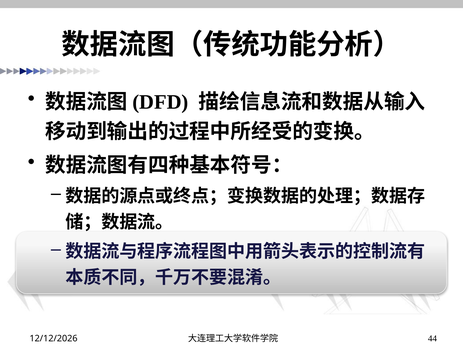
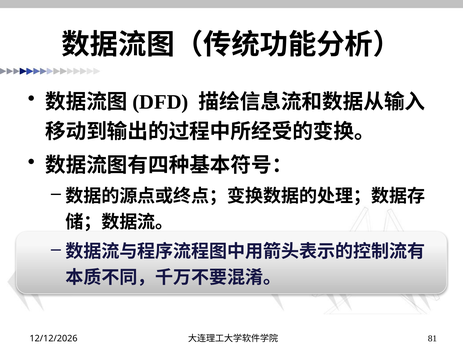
44: 44 -> 81 (432, 339)
